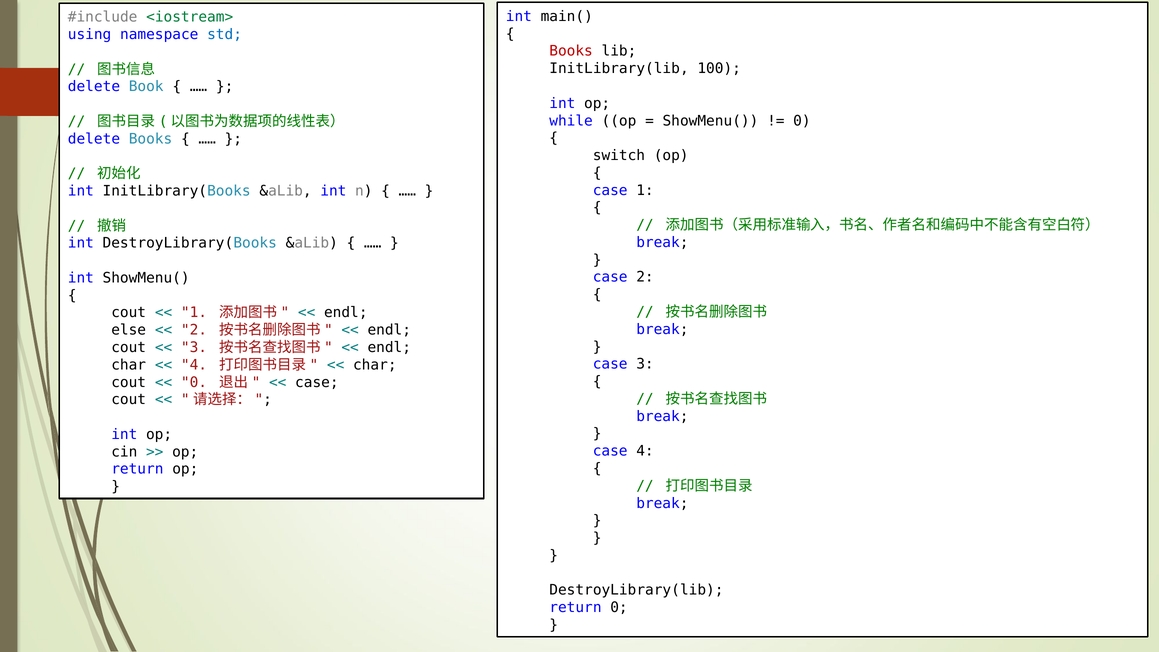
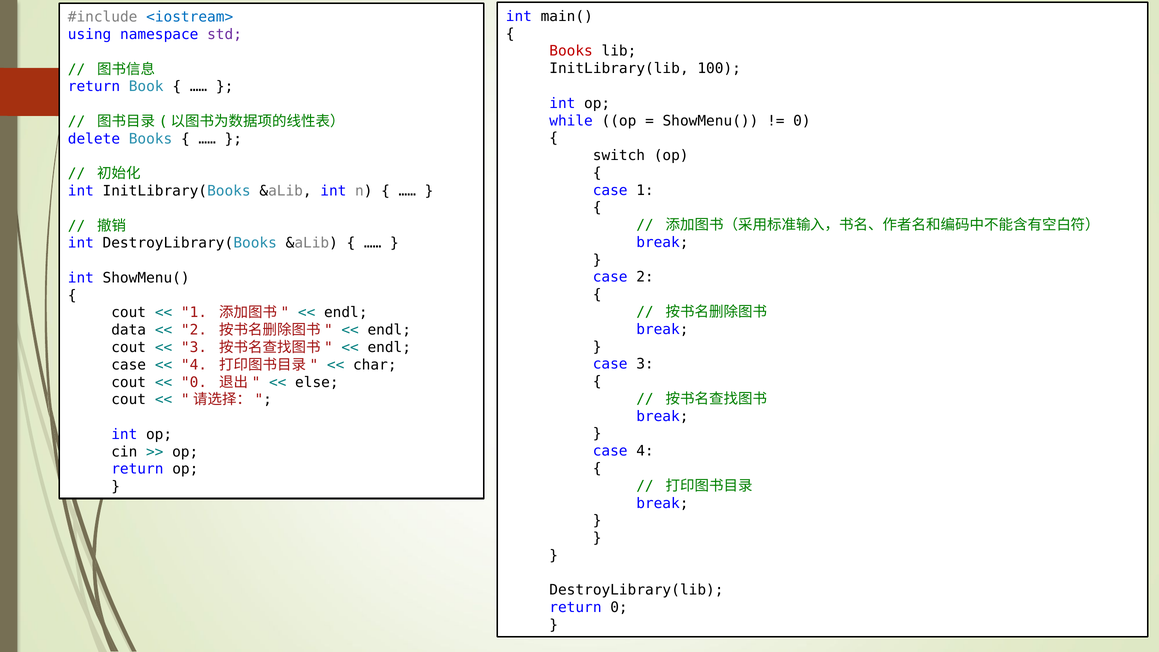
<iostream> colour: green -> blue (190, 17)
std colour: blue -> purple (225, 35)
delete: delete -> return (94, 87)
else: else -> data (129, 330)
char: char -> case (129, 365)
case: case -> else (317, 382)
